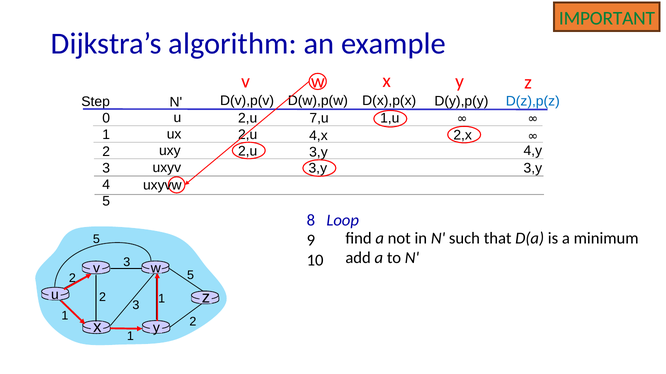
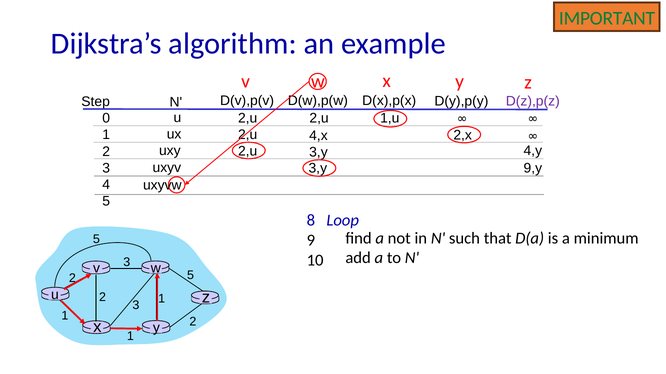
D(z),p(z colour: blue -> purple (533, 101)
7,u: 7,u -> 2,u (319, 118)
uxyv 3,y: 3,y -> 9,y (533, 169)
